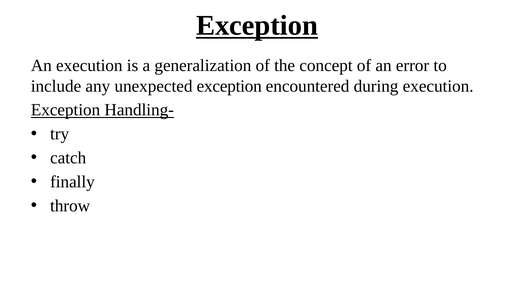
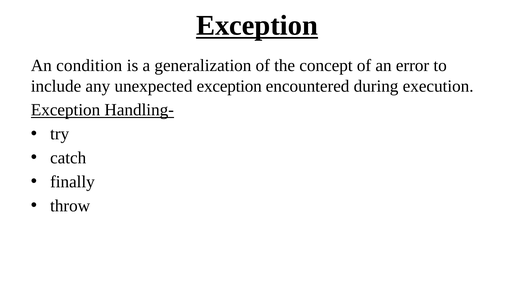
An execution: execution -> condition (89, 66)
